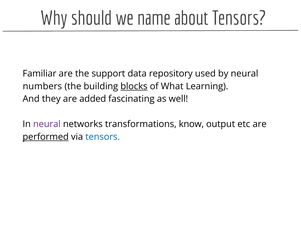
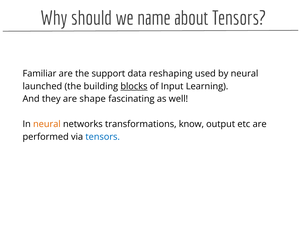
repository: repository -> reshaping (171, 74)
numbers: numbers -> launched (42, 87)
What: What -> Input (172, 87)
added: added -> shape (93, 99)
neural colour: purple -> orange (47, 125)
performed underline: present -> none (46, 137)
